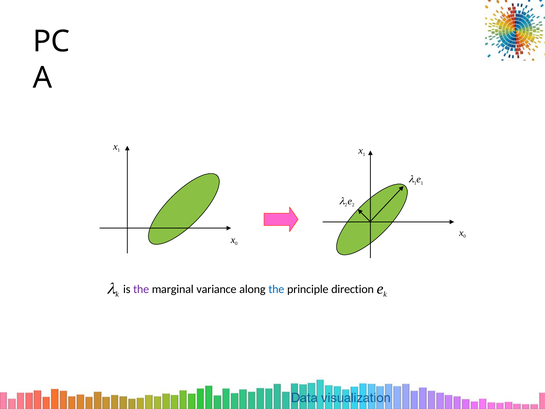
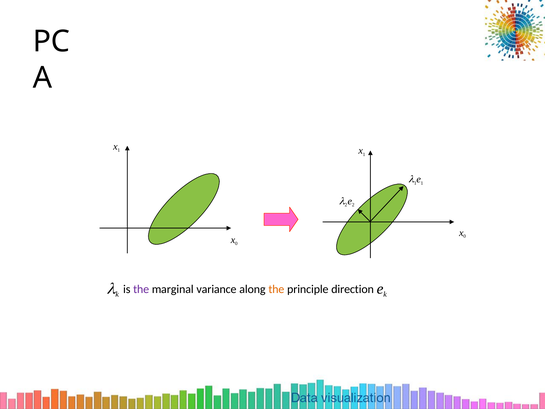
the colour: blue -> orange (276, 289)
